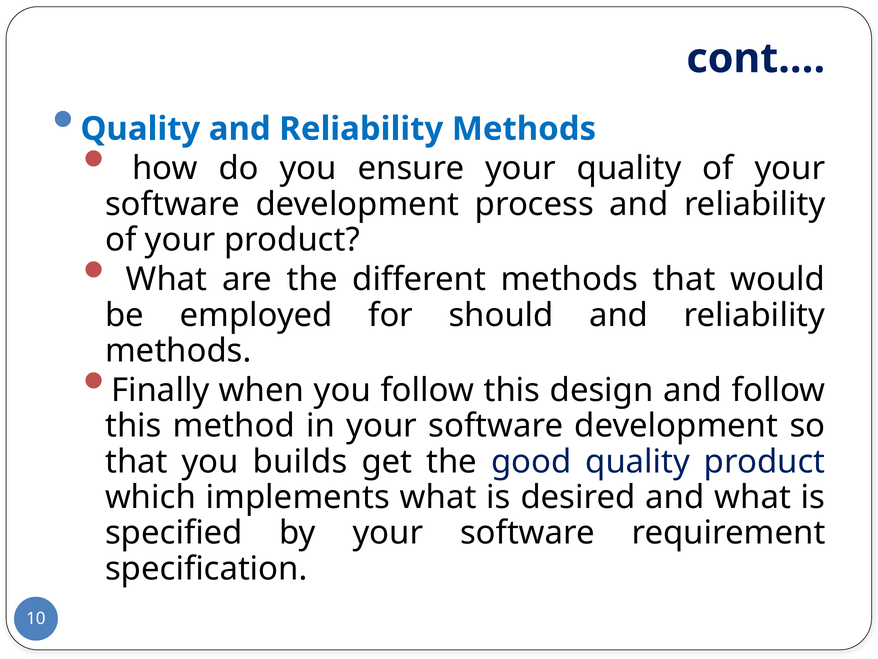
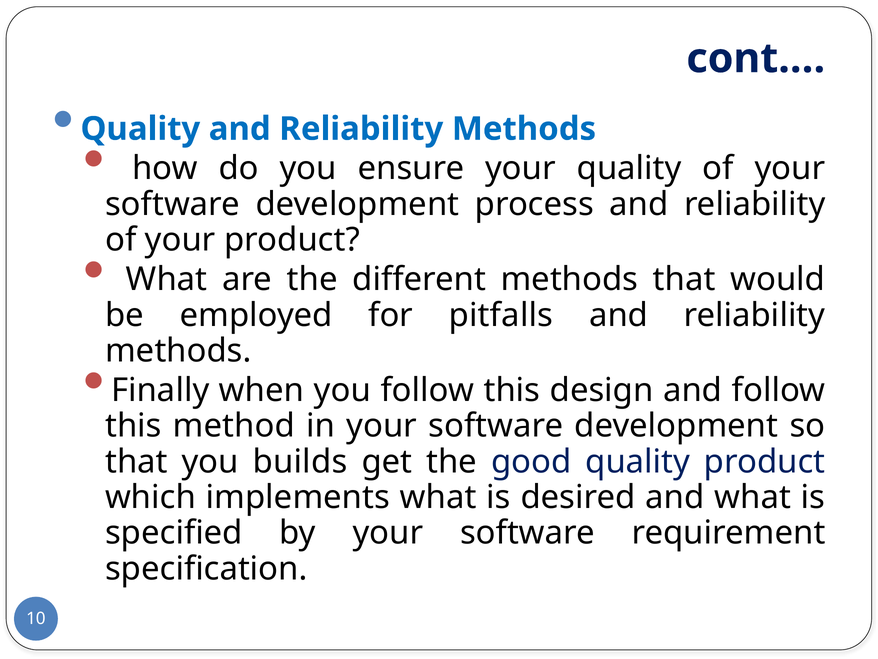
should: should -> pitfalls (501, 315)
